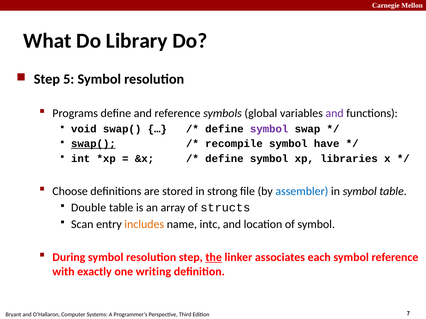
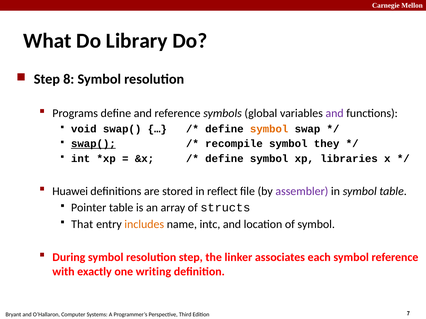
5: 5 -> 8 (69, 79)
symbol colour: purple -> orange (269, 129)
have: have -> they (327, 144)
Choose: Choose -> Huawei (70, 191)
strong: strong -> reflect (222, 191)
assembler colour: blue -> purple (302, 191)
Double: Double -> Pointer (89, 208)
Scan: Scan -> That (82, 225)
the underline: present -> none (214, 258)
